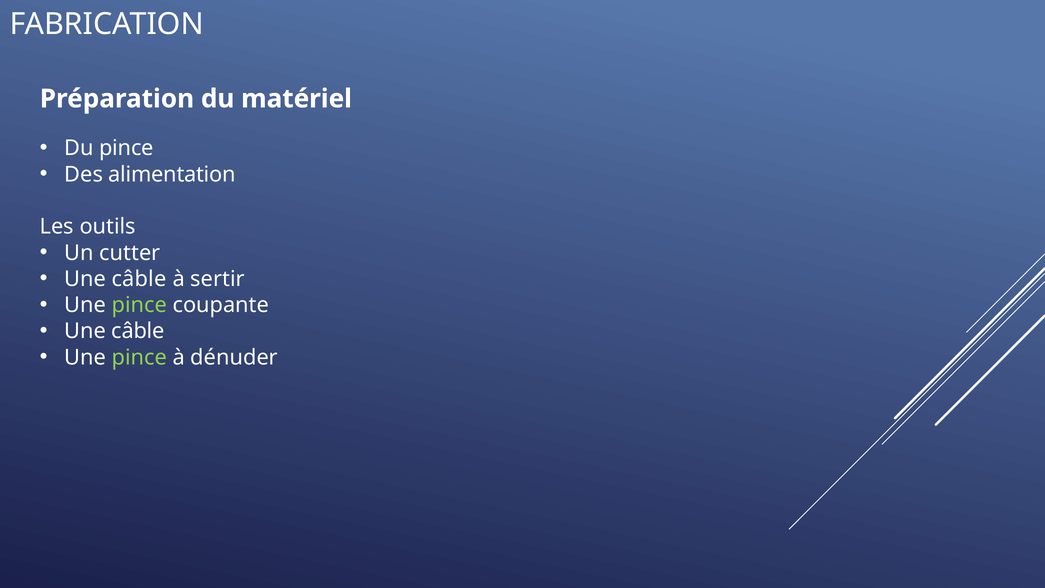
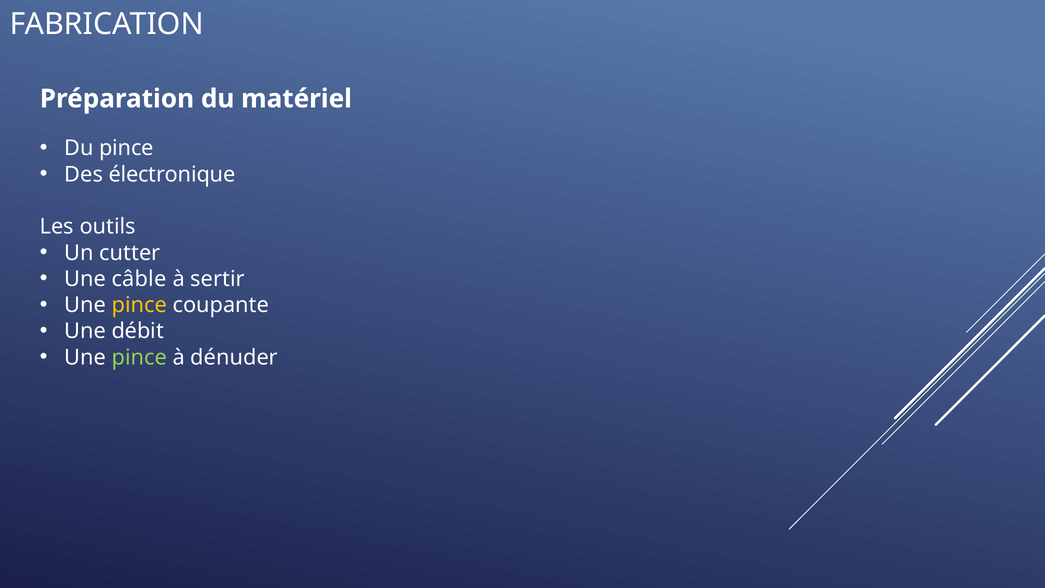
alimentation: alimentation -> électronique (172, 174)
pince colour: light green -> yellow (139, 305)
câble: câble -> débit (138, 331)
